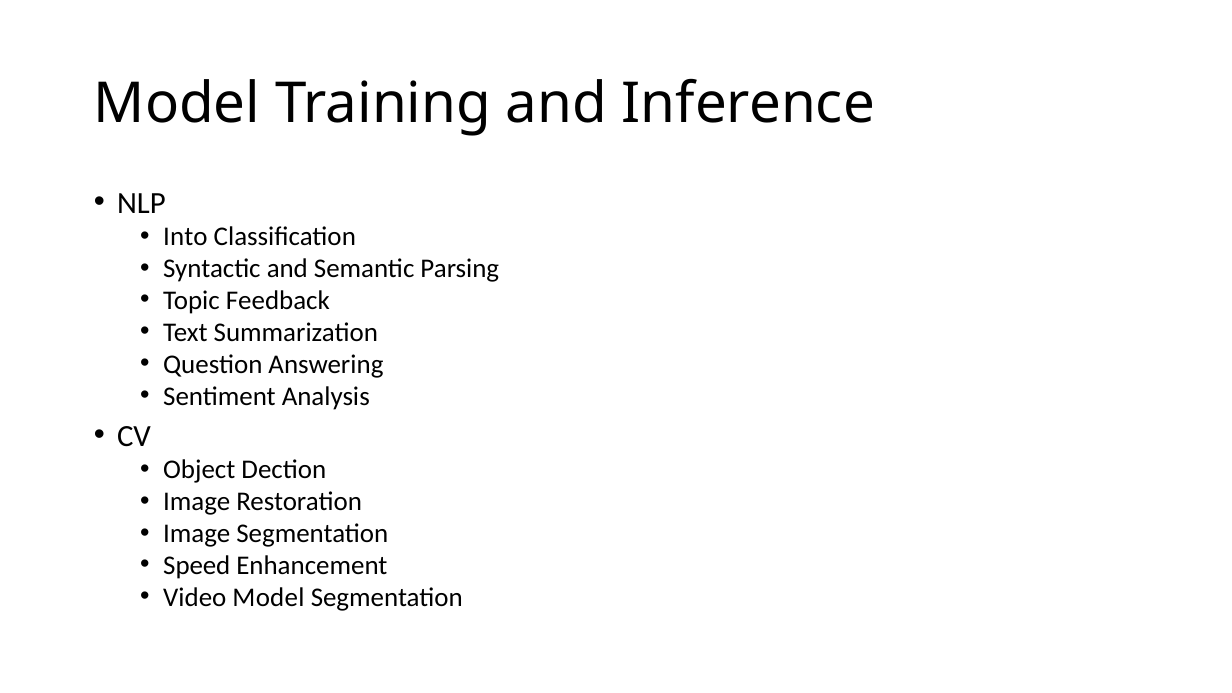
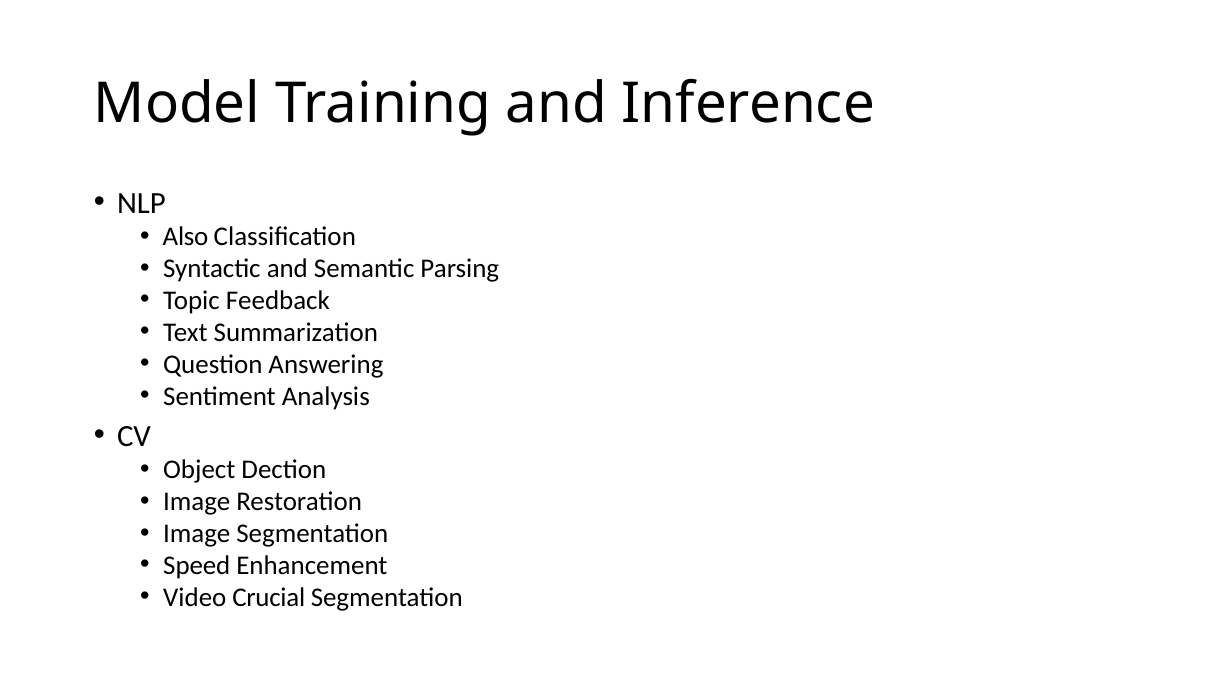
Into: Into -> Also (186, 237)
Video Model: Model -> Crucial (269, 598)
